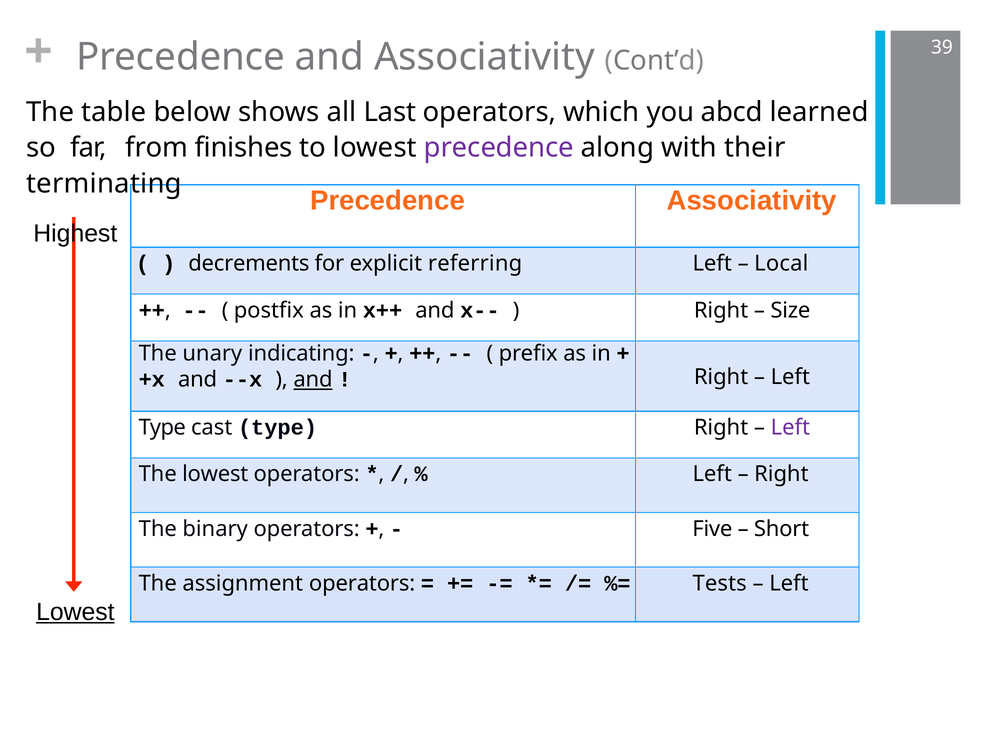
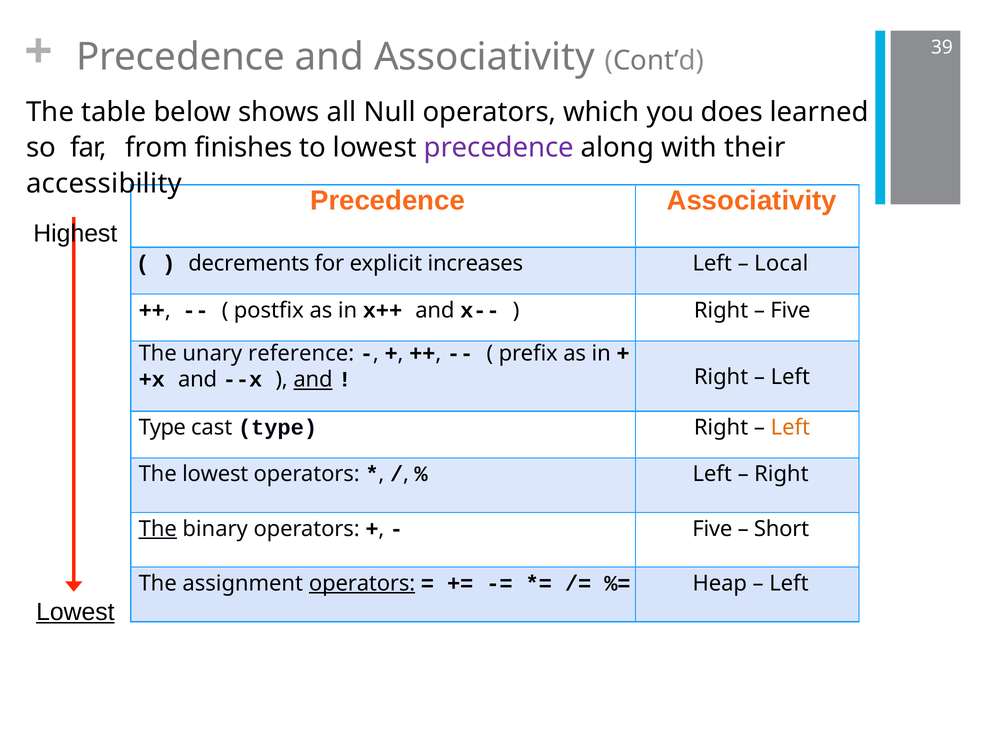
Last: Last -> Null (390, 112)
abcd: abcd -> does (732, 112)
terminating: terminating -> accessibility (104, 183)
referring: referring -> increases (475, 263)
Size: Size -> Five (790, 310)
indicating: indicating -> reference (301, 353)
Left colour: purple -> orange (790, 427)
The underline: none -> present (158, 529)
operators underline: none -> present (362, 583)
Tests: Tests -> Heap (720, 583)
